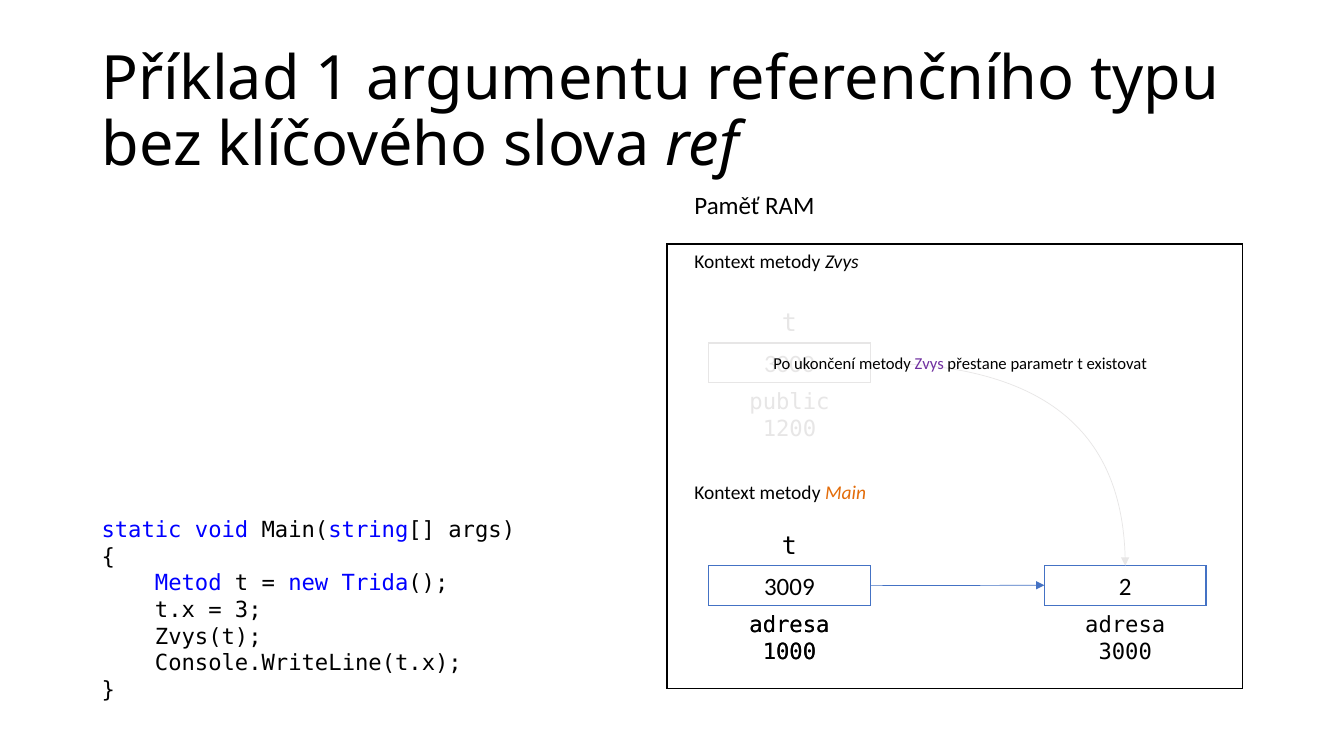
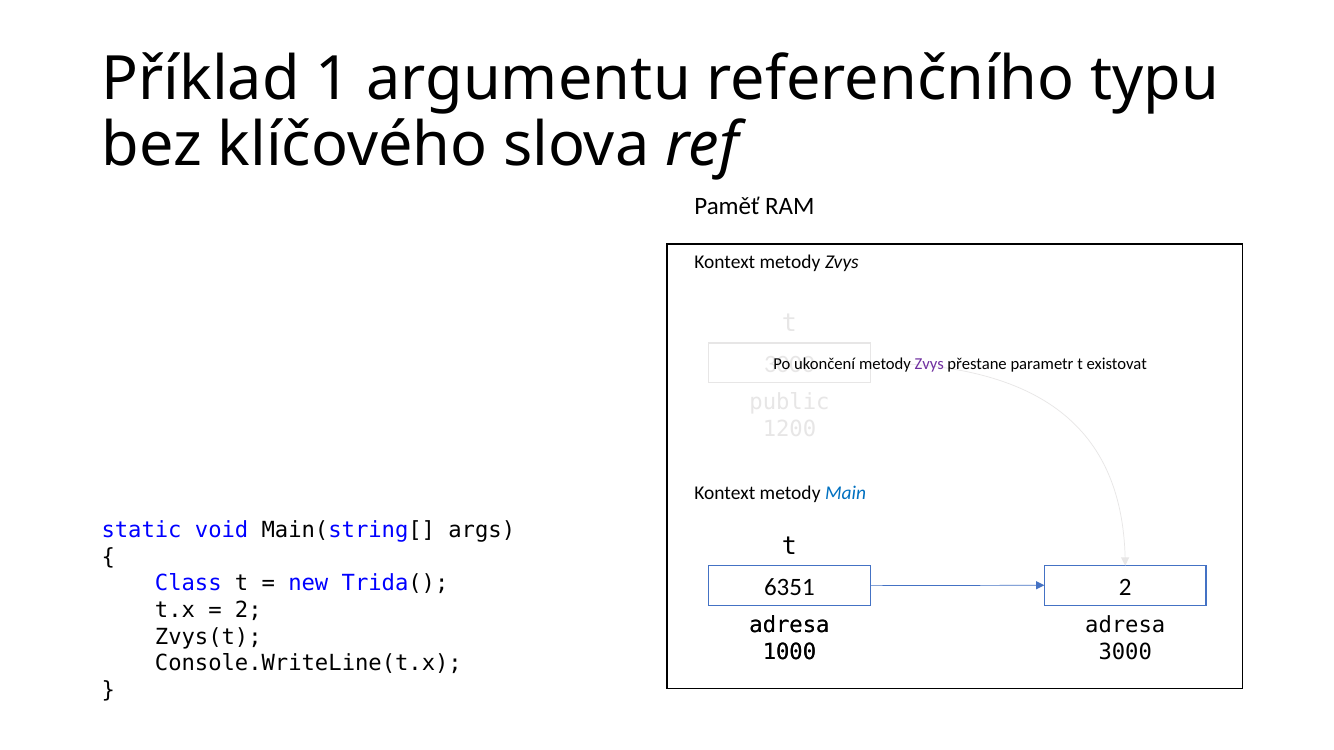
Main colour: orange -> blue (846, 493)
Metod: Metod -> Class (188, 584)
3009: 3009 -> 6351 (789, 588)
3: 3 -> 2 (248, 610)
